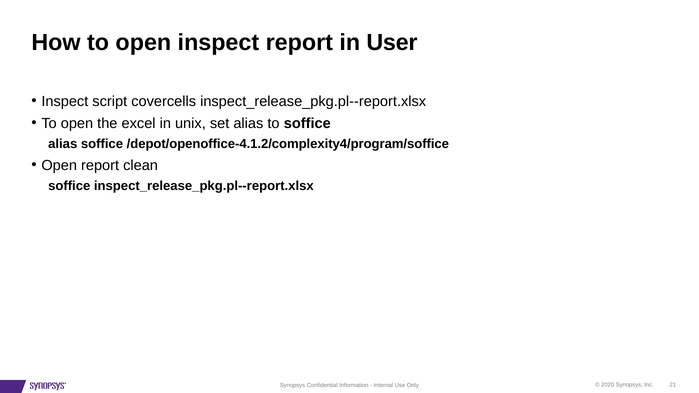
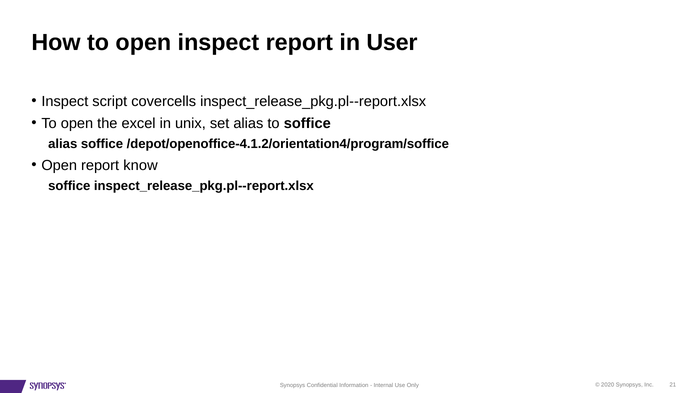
/depot/openoffice-4.1.2/complexity4/program/soffice: /depot/openoffice-4.1.2/complexity4/program/soffice -> /depot/openoffice-4.1.2/orientation4/program/soffice (288, 144)
clean: clean -> know (140, 165)
